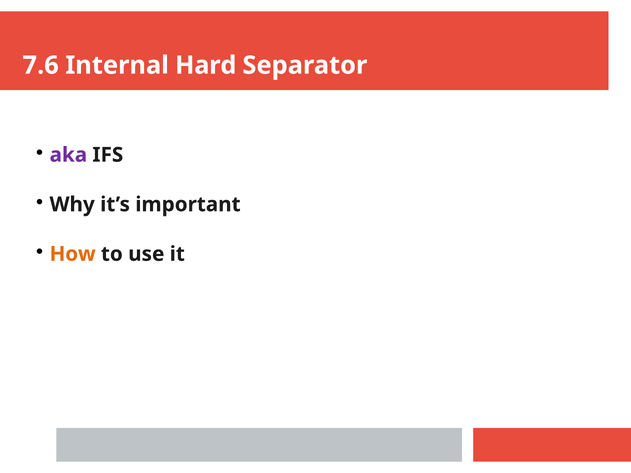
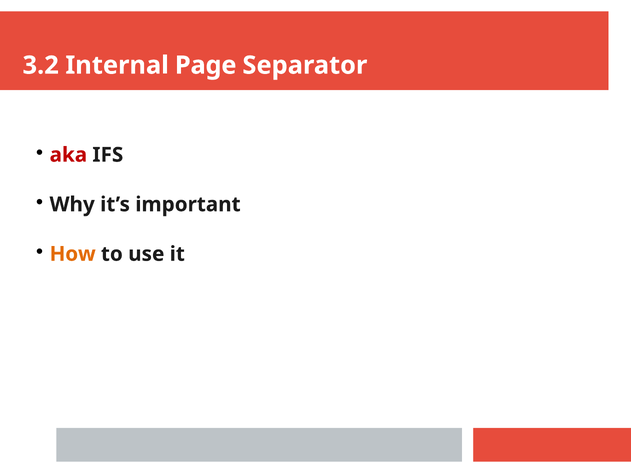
7.6: 7.6 -> 3.2 (41, 65)
Hard: Hard -> Page (206, 65)
aka colour: purple -> red (68, 155)
